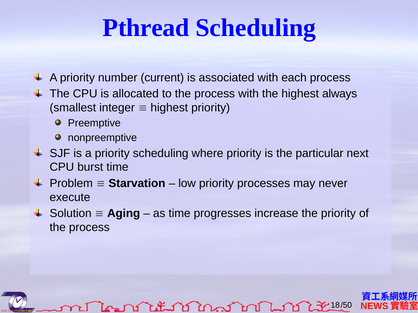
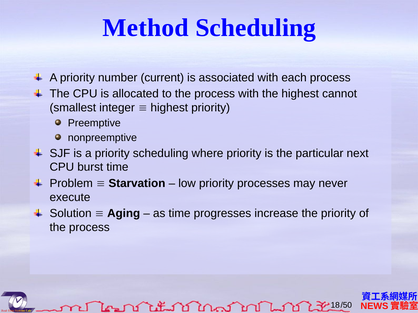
Pthread: Pthread -> Method (146, 28)
always: always -> cannot (340, 94)
